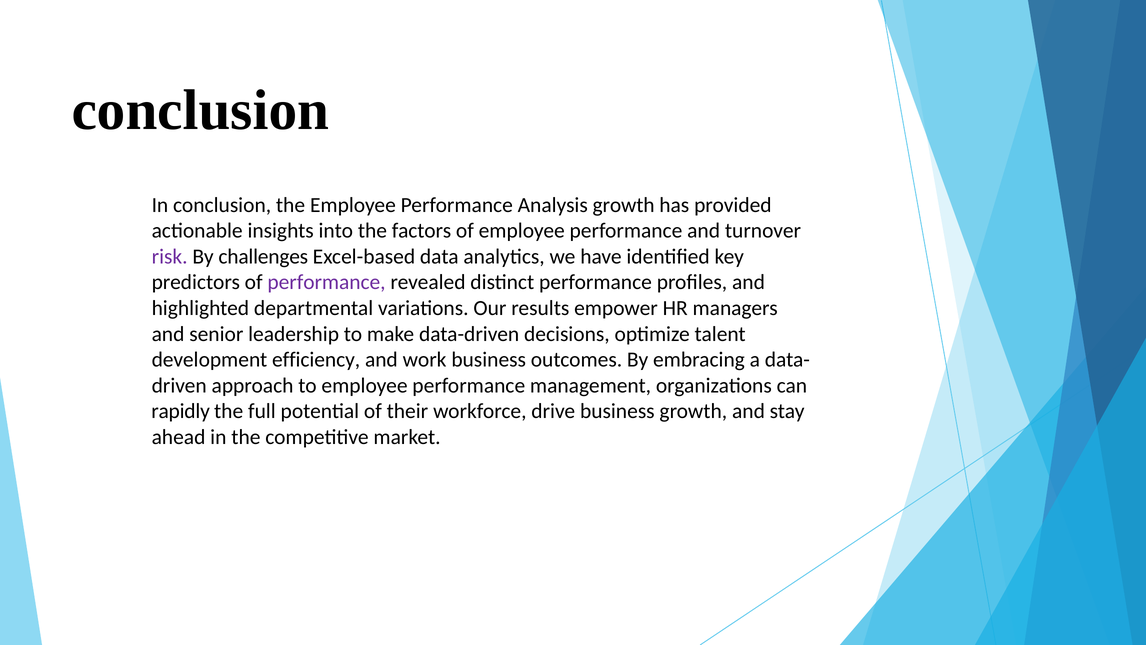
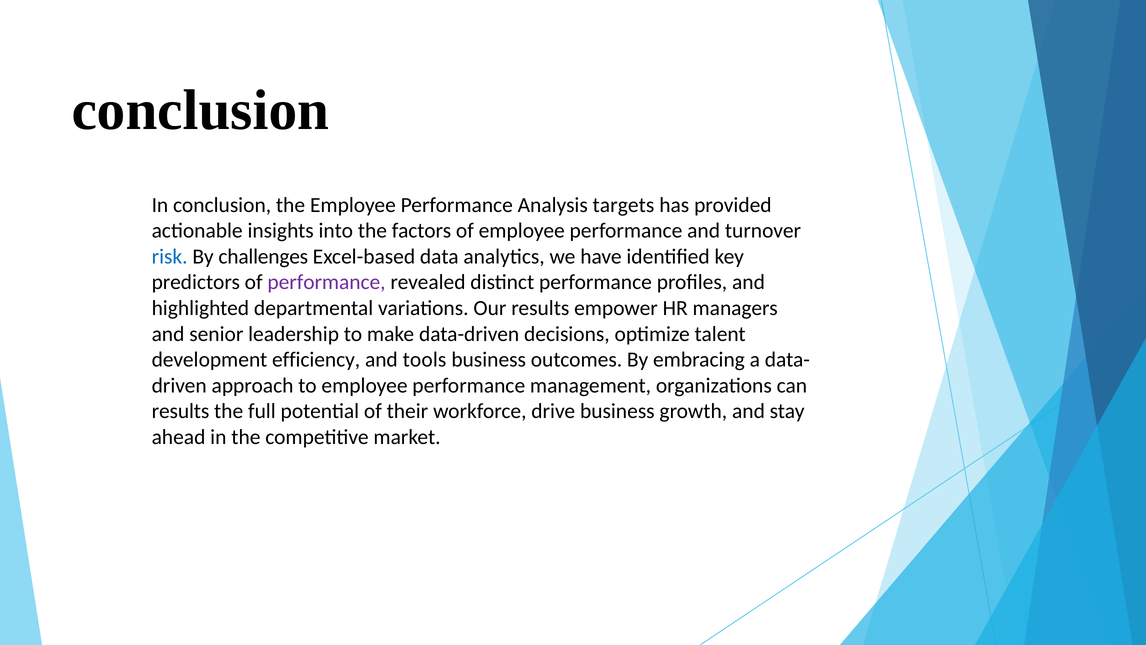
Analysis growth: growth -> targets (623, 205)
risk colour: purple -> blue (170, 256)
work: work -> tools (424, 360)
rapidly: rapidly -> results (181, 411)
